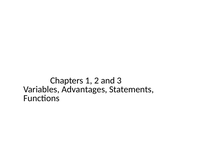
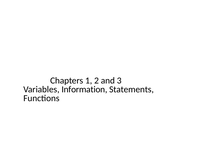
Advantages: Advantages -> Information (84, 89)
